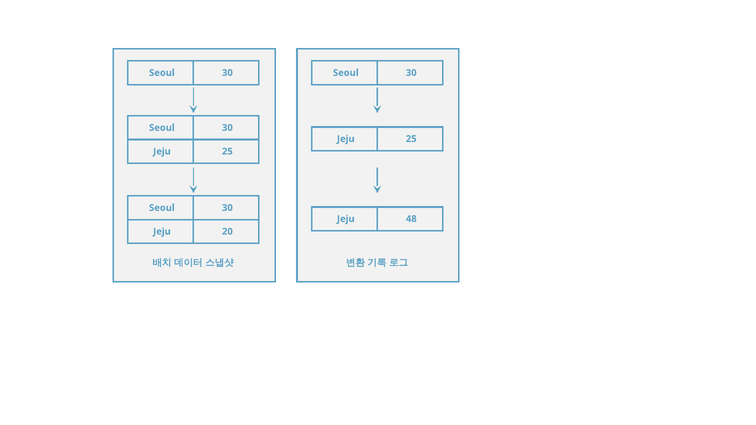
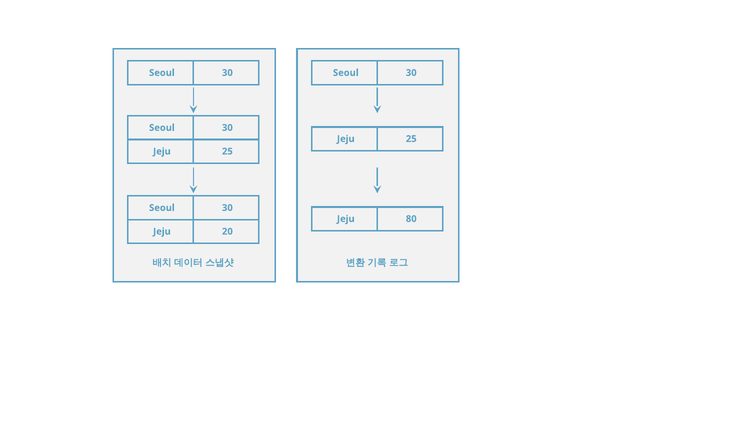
48: 48 -> 80 (411, 219)
